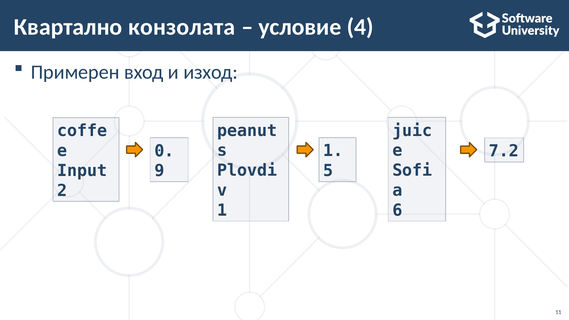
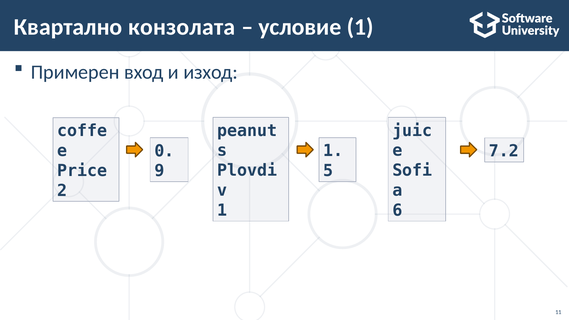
условие 4: 4 -> 1 (360, 27)
Input: Input -> Price (82, 171)
